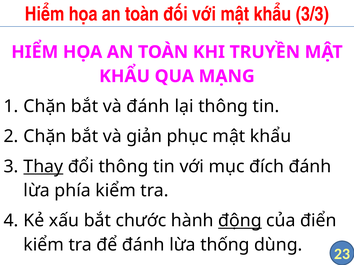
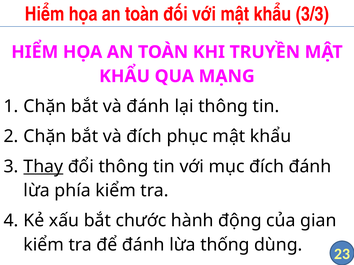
và giản: giản -> đích (144, 137)
động underline: present -> none (240, 221)
điển: điển -> gian (318, 221)
